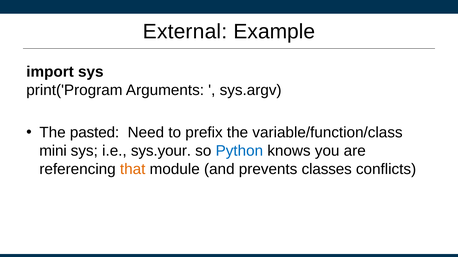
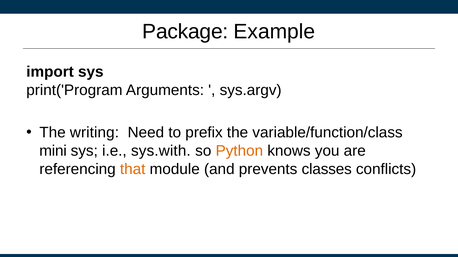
External: External -> Package (185, 32)
pasted: pasted -> writing (94, 133)
sys.your: sys.your -> sys.with (161, 151)
Python colour: blue -> orange (239, 151)
